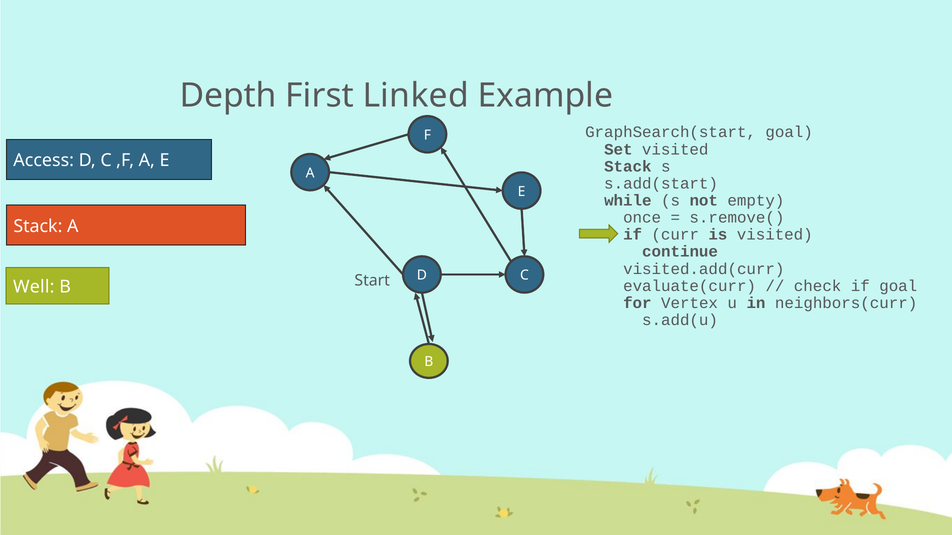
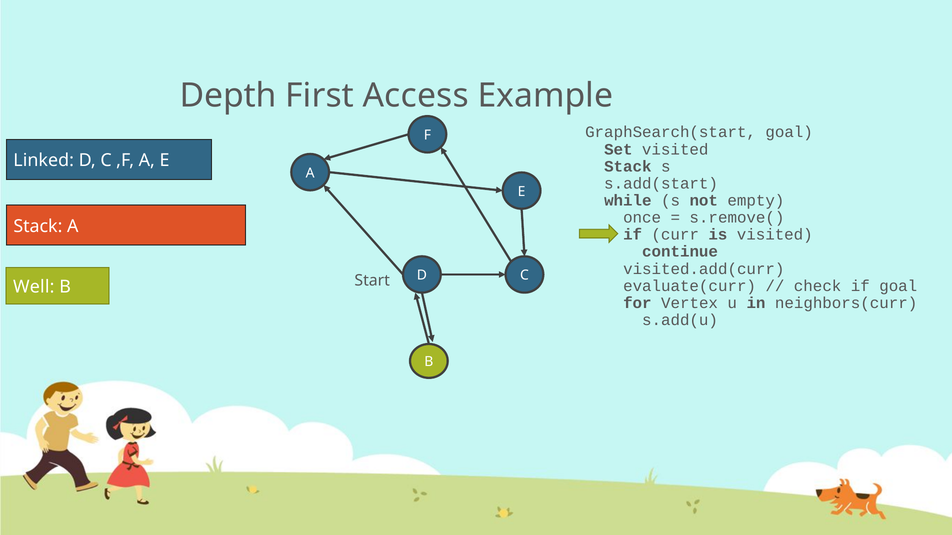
Linked: Linked -> Access (416, 96)
Access: Access -> Linked (44, 161)
